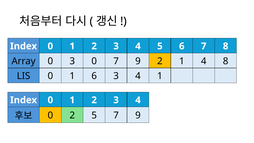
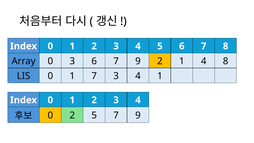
3 0: 0 -> 6 (94, 61)
1 6: 6 -> 7 (94, 76)
